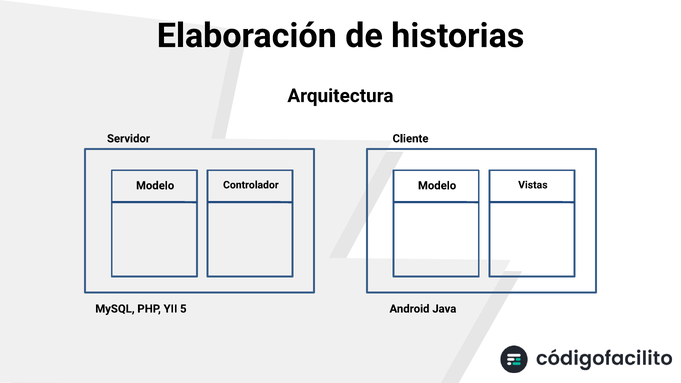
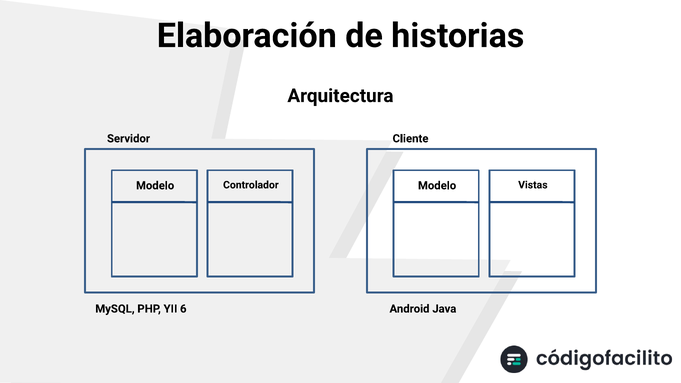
5: 5 -> 6 (183, 309)
